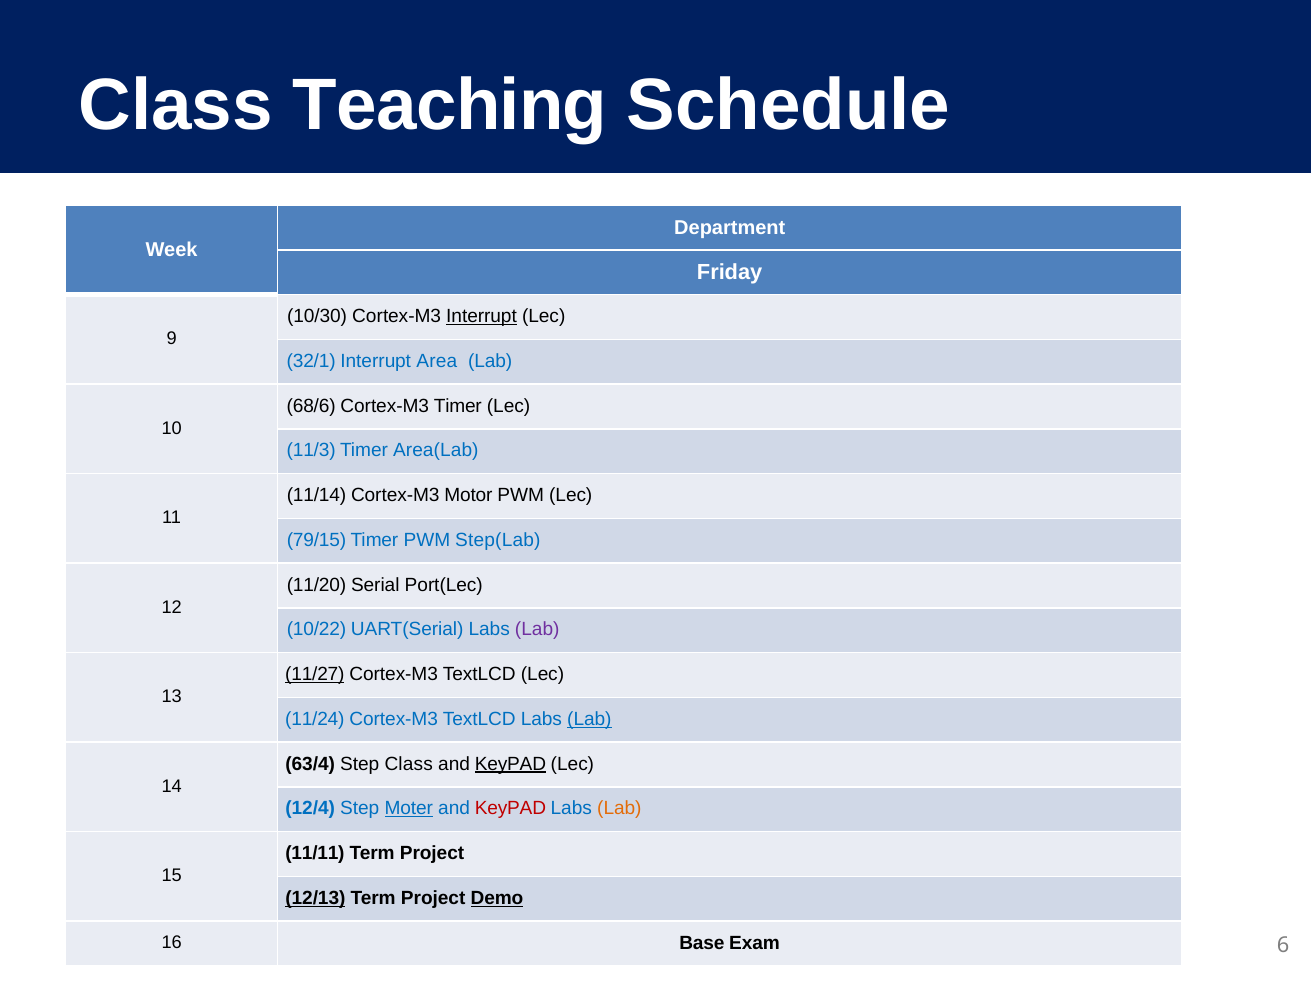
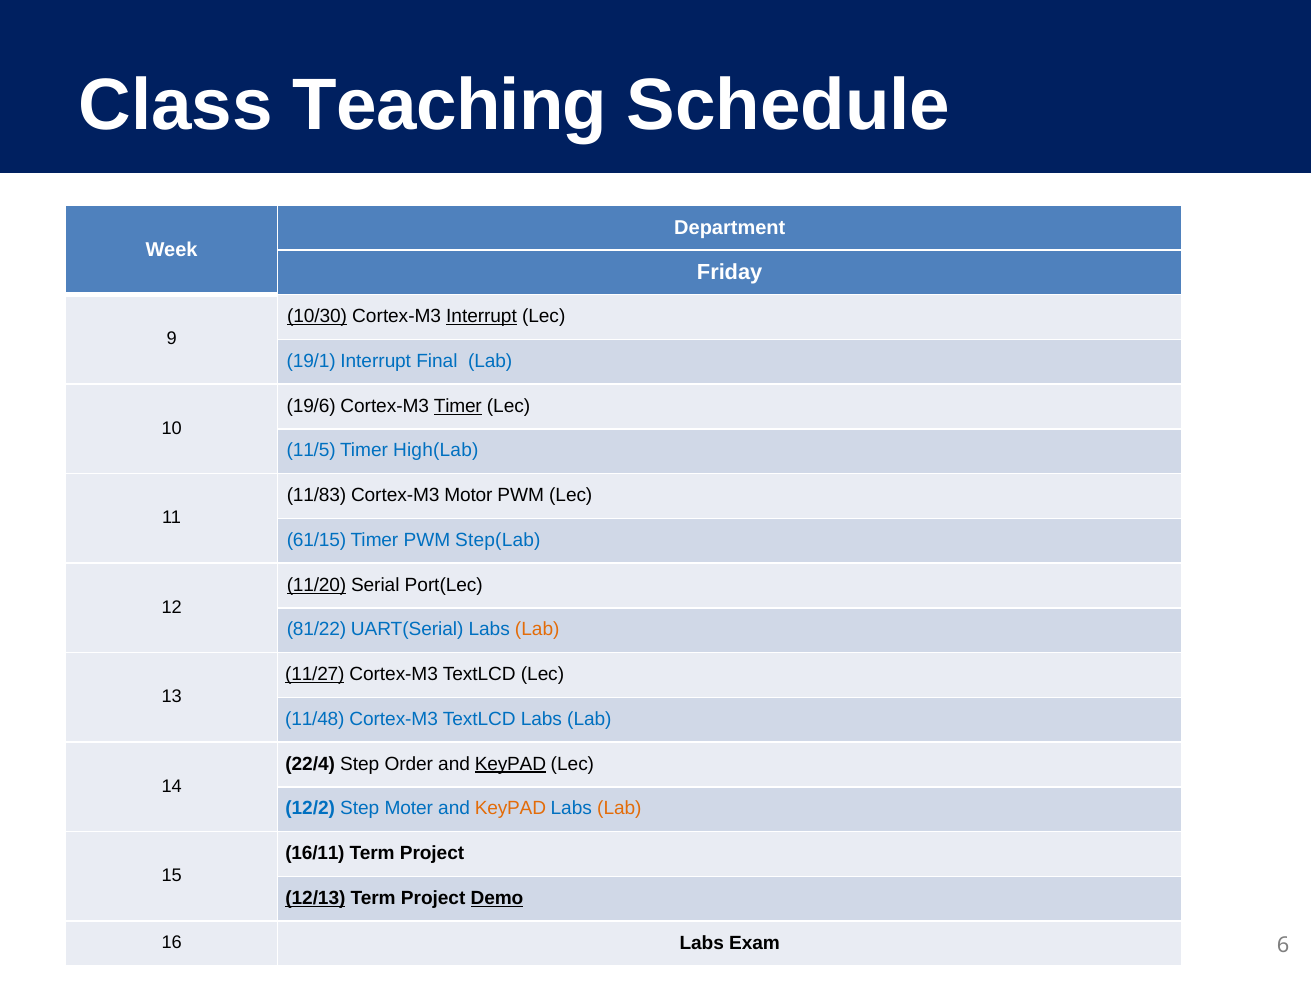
10/30 underline: none -> present (317, 317)
32/1: 32/1 -> 19/1 (311, 361)
Area: Area -> Final (437, 361)
68/6: 68/6 -> 19/6 (311, 406)
Timer underline: none -> present (458, 406)
11/3: 11/3 -> 11/5 (311, 451)
Area(Lab: Area(Lab -> High(Lab (436, 451)
11/14: 11/14 -> 11/83 (316, 496)
79/15: 79/15 -> 61/15 (316, 540)
11/20 underline: none -> present (316, 585)
10/22: 10/22 -> 81/22 (316, 630)
Lab colour: purple -> orange (537, 630)
11/24: 11/24 -> 11/48 (315, 719)
Lab underline: present -> none (589, 719)
63/4: 63/4 -> 22/4 (310, 764)
Step Class: Class -> Order (409, 764)
12/4: 12/4 -> 12/2 (310, 809)
Moter underline: present -> none (409, 809)
KeyPAD colour: red -> orange (510, 809)
11/11: 11/11 -> 16/11 (315, 854)
16 Base: Base -> Labs (702, 943)
